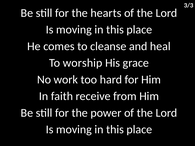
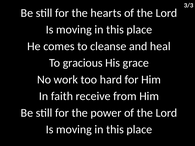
worship: worship -> gracious (83, 63)
